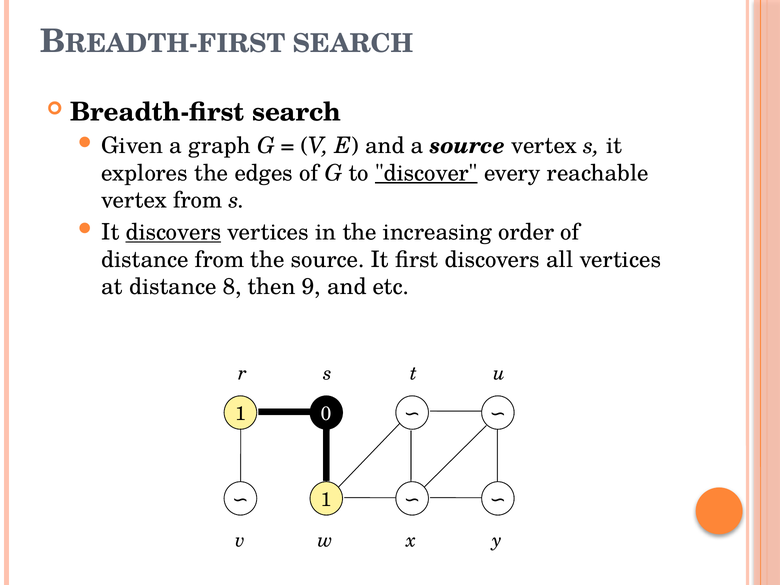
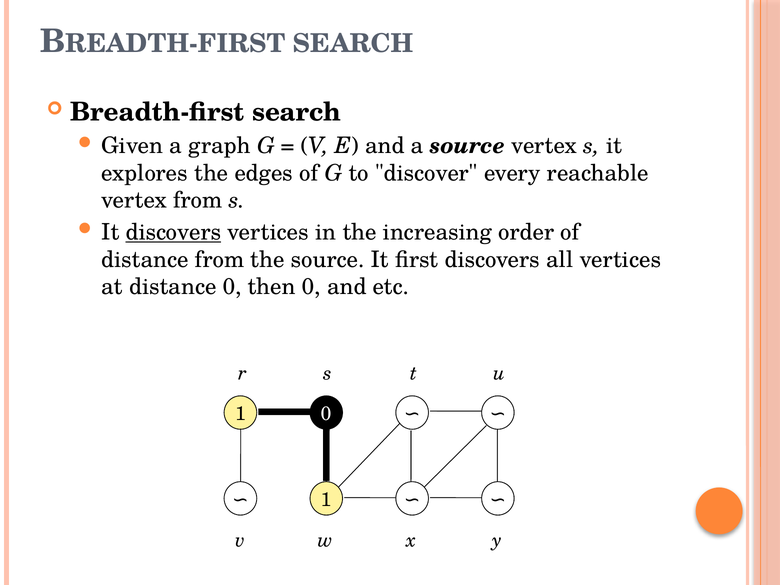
discover underline: present -> none (427, 173)
distance 8: 8 -> 0 (232, 287)
then 9: 9 -> 0 (311, 287)
